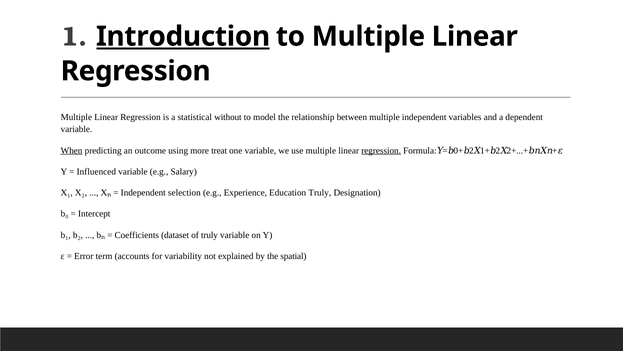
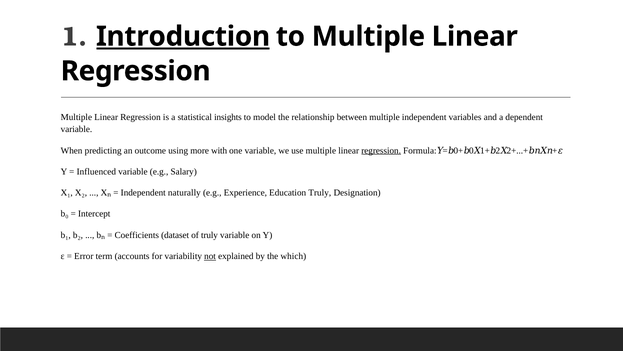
without: without -> insights (228, 117)
When underline: present -> none (72, 150)
treat: treat -> with (219, 150)
2: 2 -> 0 (471, 150)
selection: selection -> naturally (184, 192)
not underline: none -> present (210, 256)
spatial: spatial -> which (293, 256)
